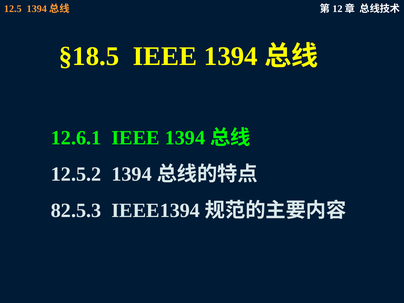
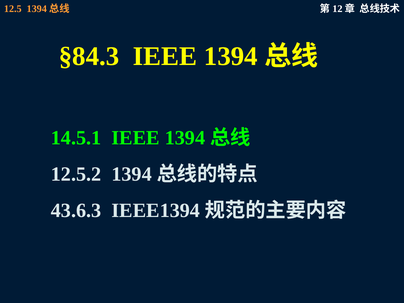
§18.5: §18.5 -> §84.3 (89, 56)
12.6.1: 12.6.1 -> 14.5.1 (76, 138)
82.5.3: 82.5.3 -> 43.6.3 (76, 211)
